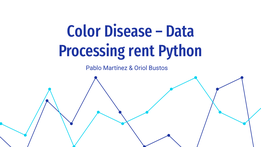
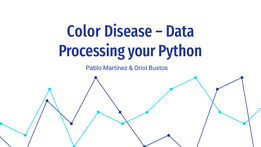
rent: rent -> your (142, 51)
